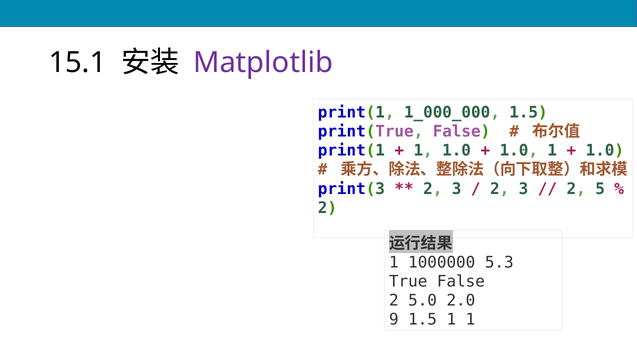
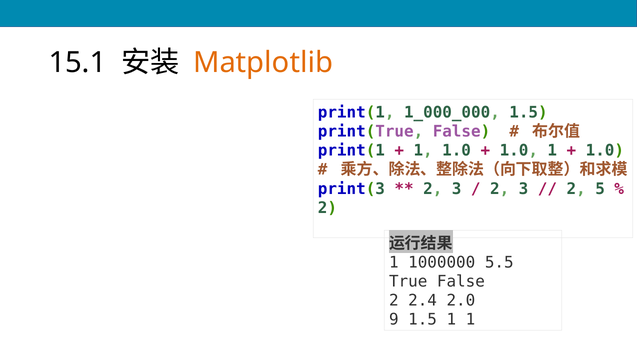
Matplotlib colour: purple -> orange (263, 62)
5.3: 5.3 -> 5.5 (499, 263)
5.0: 5.0 -> 2.4 (423, 301)
